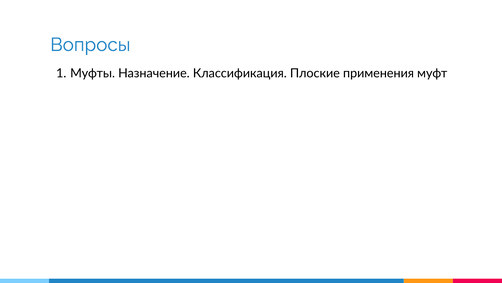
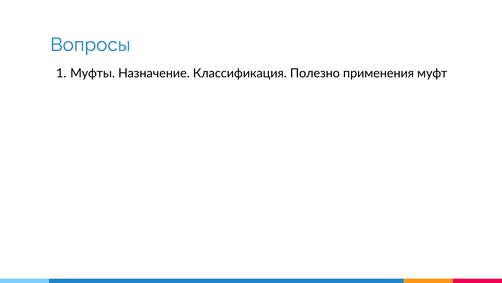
Плоские: Плоские -> Полезно (315, 73)
